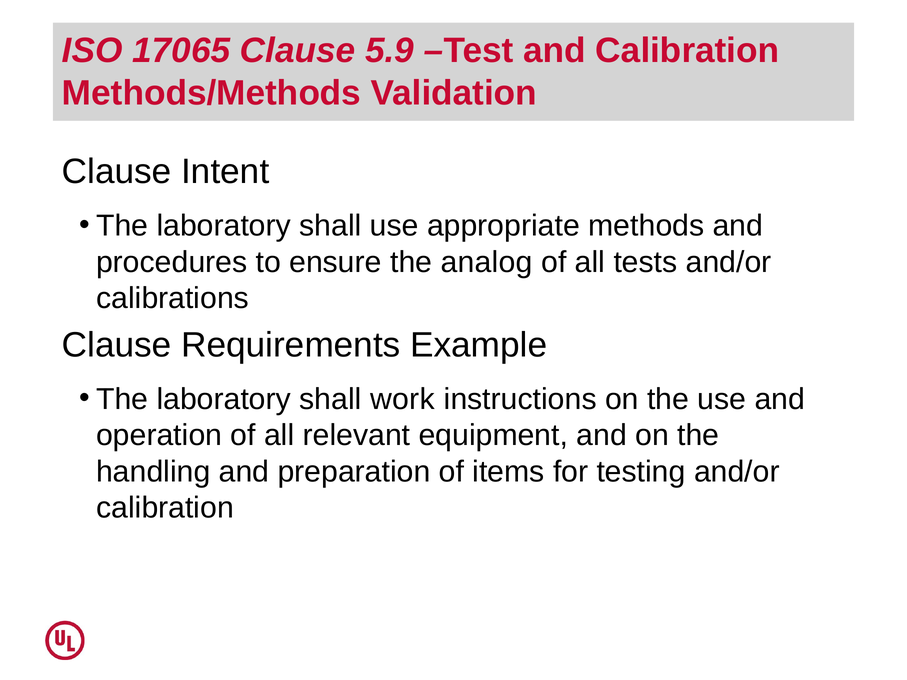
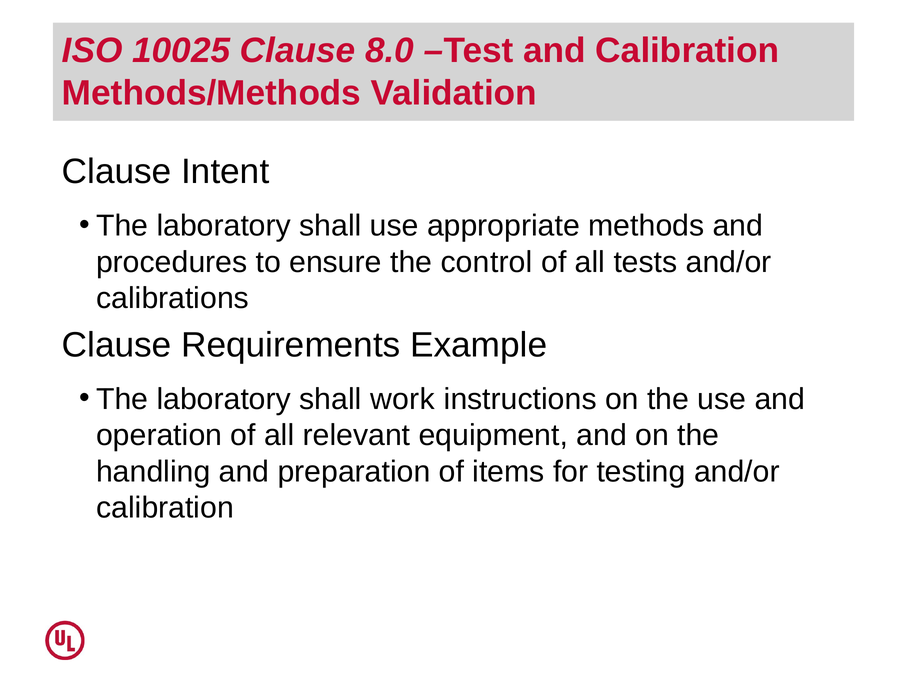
17065: 17065 -> 10025 (181, 51)
5.9: 5.9 -> 8.0 (390, 51)
analog: analog -> control (487, 262)
